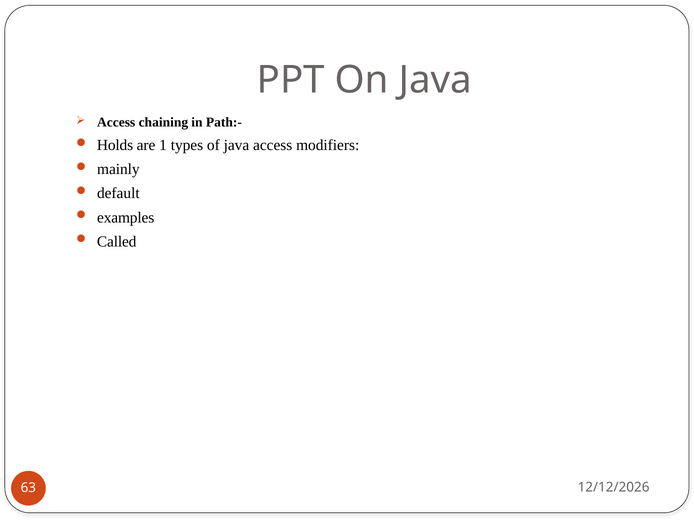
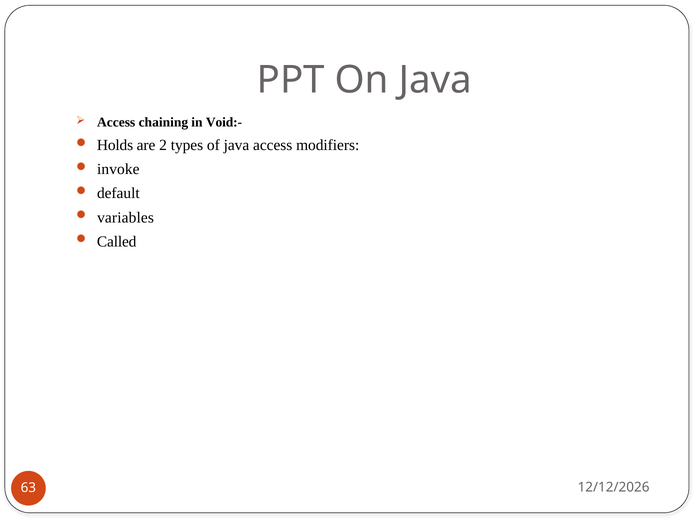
Path:-: Path:- -> Void:- (224, 122)
1: 1 -> 2 (163, 145)
mainly: mainly -> invoke (118, 170)
examples: examples -> variables (126, 218)
